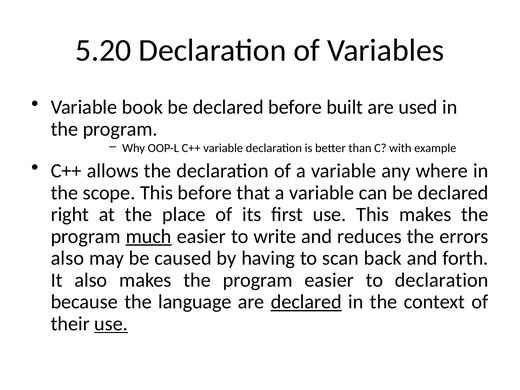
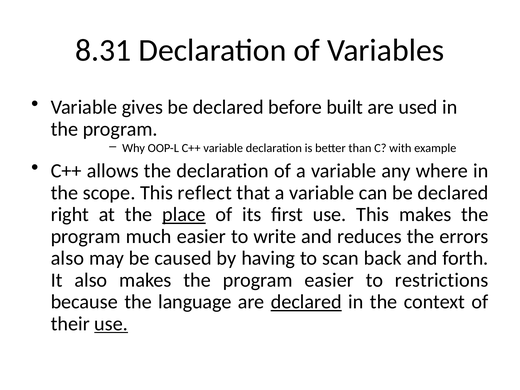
5.20: 5.20 -> 8.31 (103, 50)
book: book -> gives (142, 107)
This before: before -> reflect (205, 193)
place underline: none -> present (184, 215)
much underline: present -> none (149, 236)
to declaration: declaration -> restrictions (442, 280)
